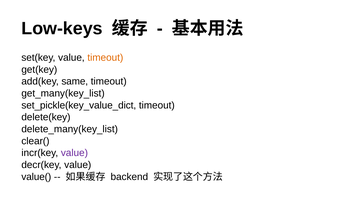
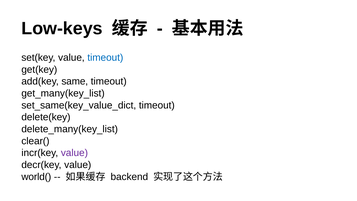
timeout colour: orange -> blue (105, 58)
set_pickle(key_value_dict: set_pickle(key_value_dict -> set_same(key_value_dict (79, 105)
value(: value( -> world( (36, 177)
